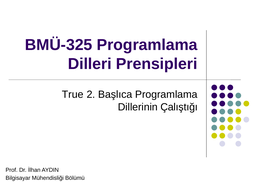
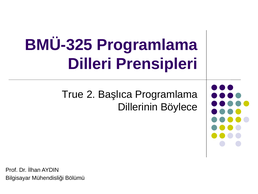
Çalıştığı: Çalıştığı -> Böylece (179, 107)
